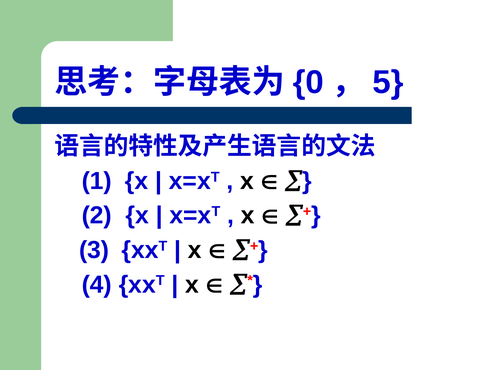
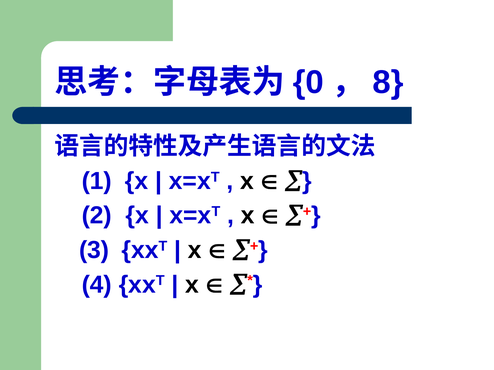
5: 5 -> 8 (388, 82)
